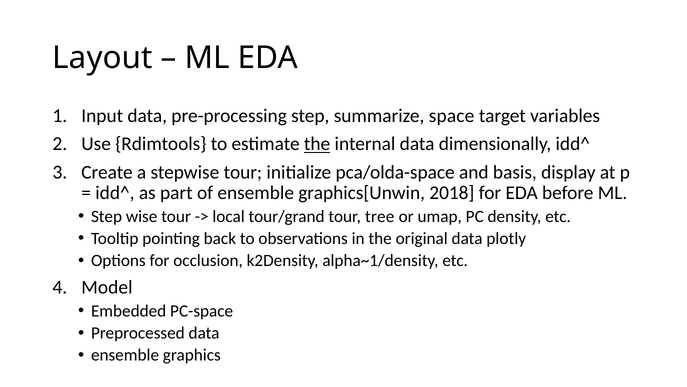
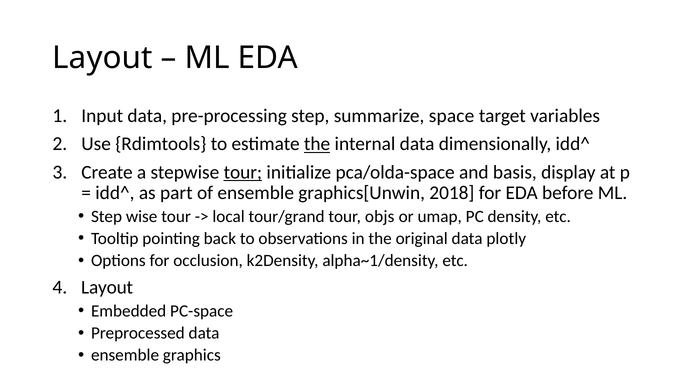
tour underline: none -> present (243, 172)
tree: tree -> objs (380, 216)
Model: Model -> Layout (107, 287)
